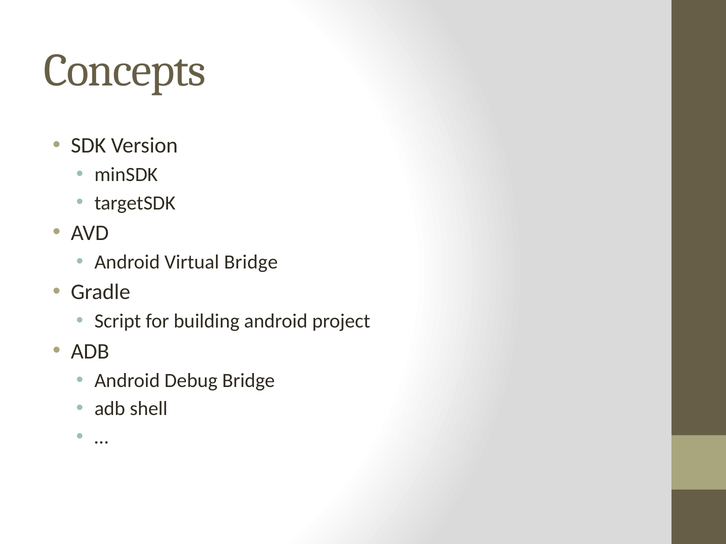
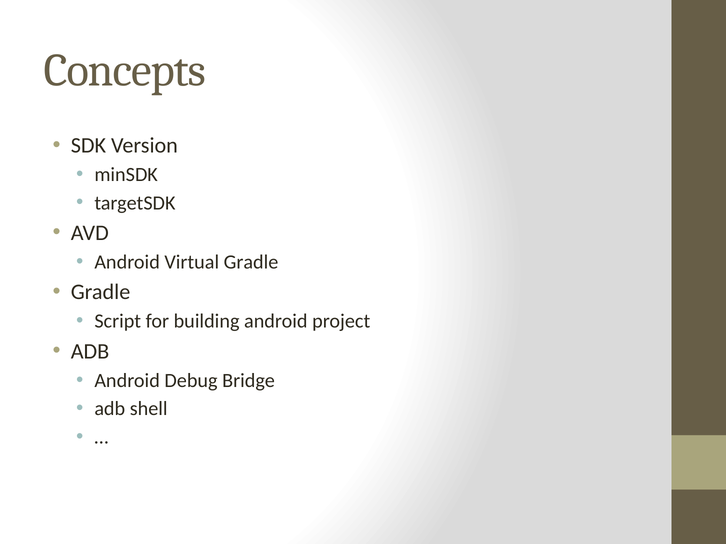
Virtual Bridge: Bridge -> Gradle (251, 262)
